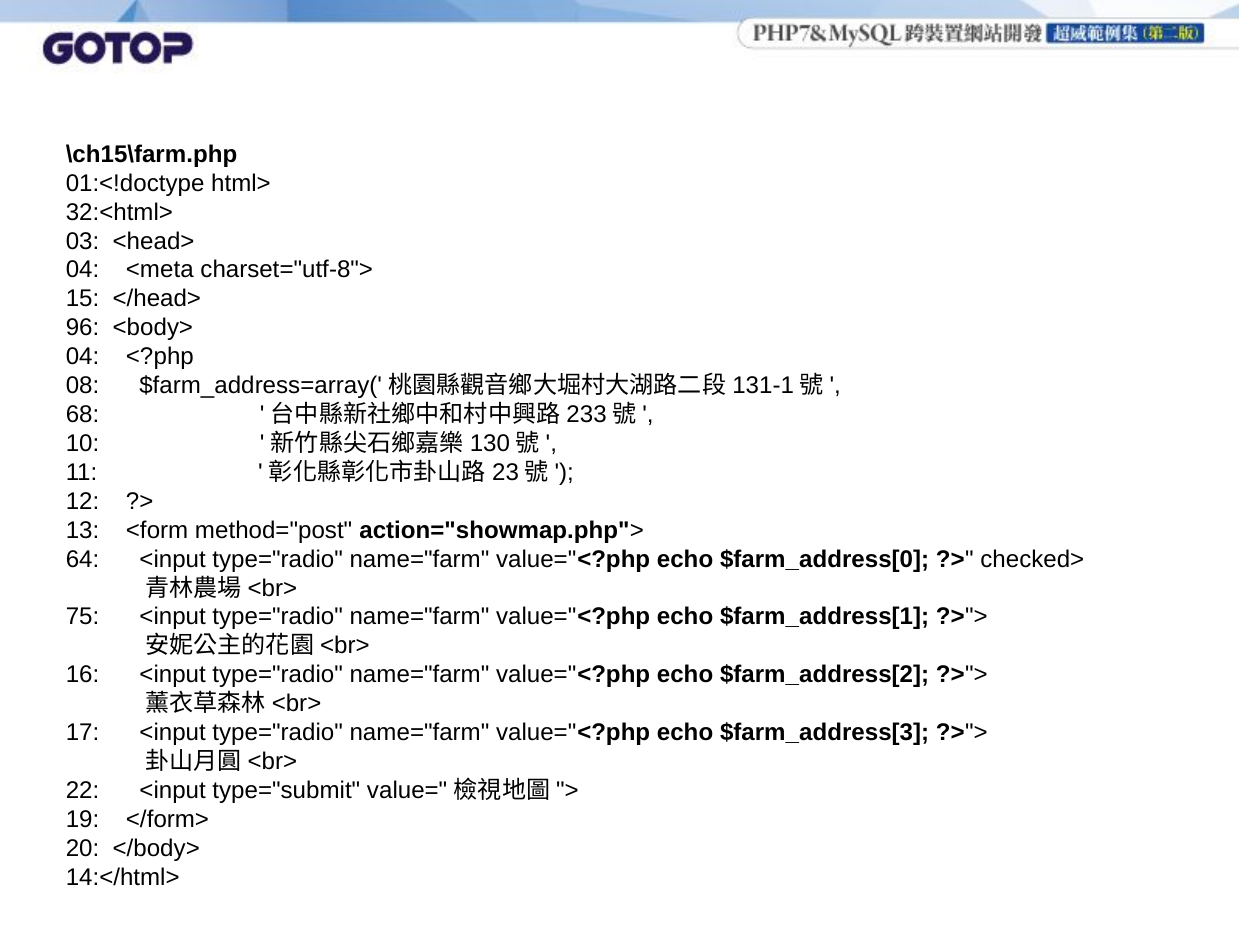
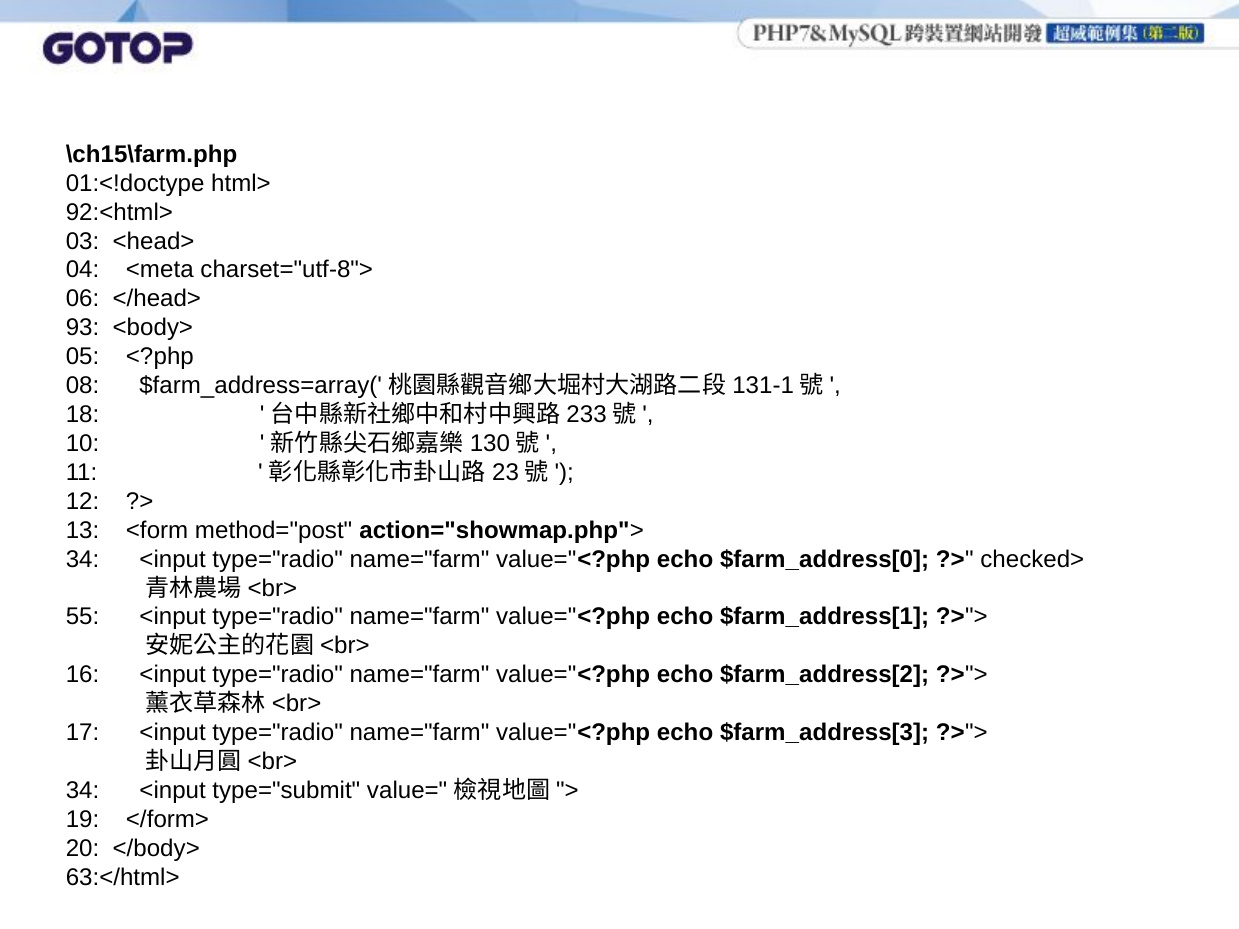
32:<html>: 32:<html> -> 92:<html> (119, 212)
15: 15 -> 06 (82, 299)
96: 96 -> 93 (82, 328)
04: 04 -> 05 (82, 357)
68: 68 -> 18 (82, 415)
64: 64 -> 34 (82, 559)
75: 75 -> 55 (82, 617)
22: 22 -> 34 (82, 791)
14:</html>: 14:</html> -> 63:</html> (123, 878)
